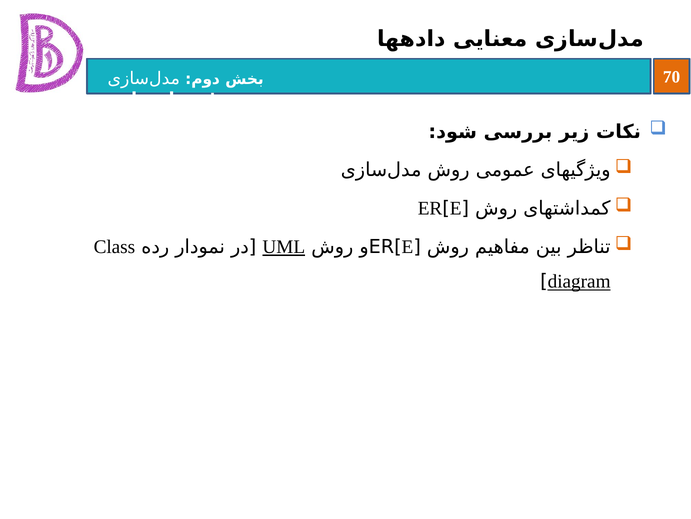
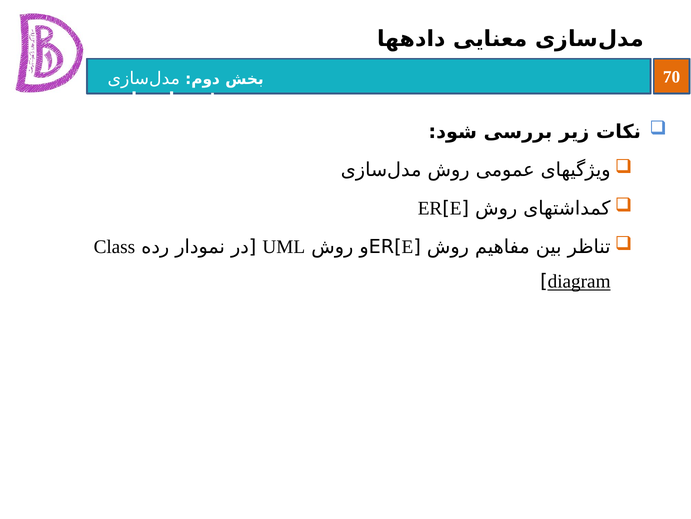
UML underline: present -> none (284, 247)
